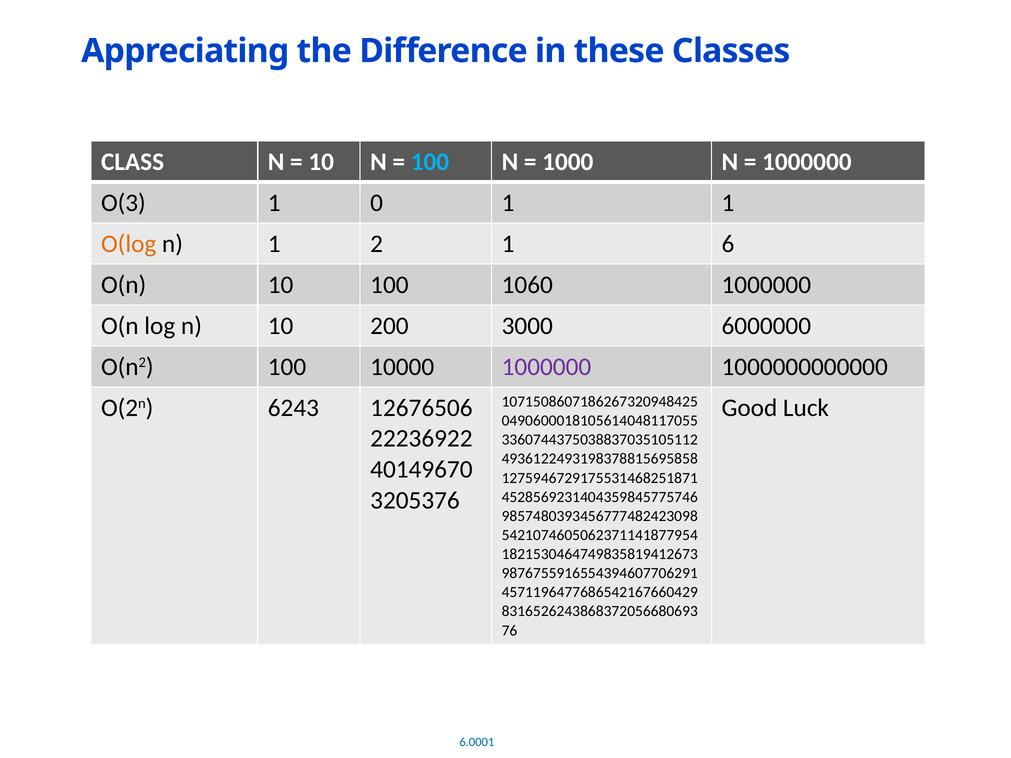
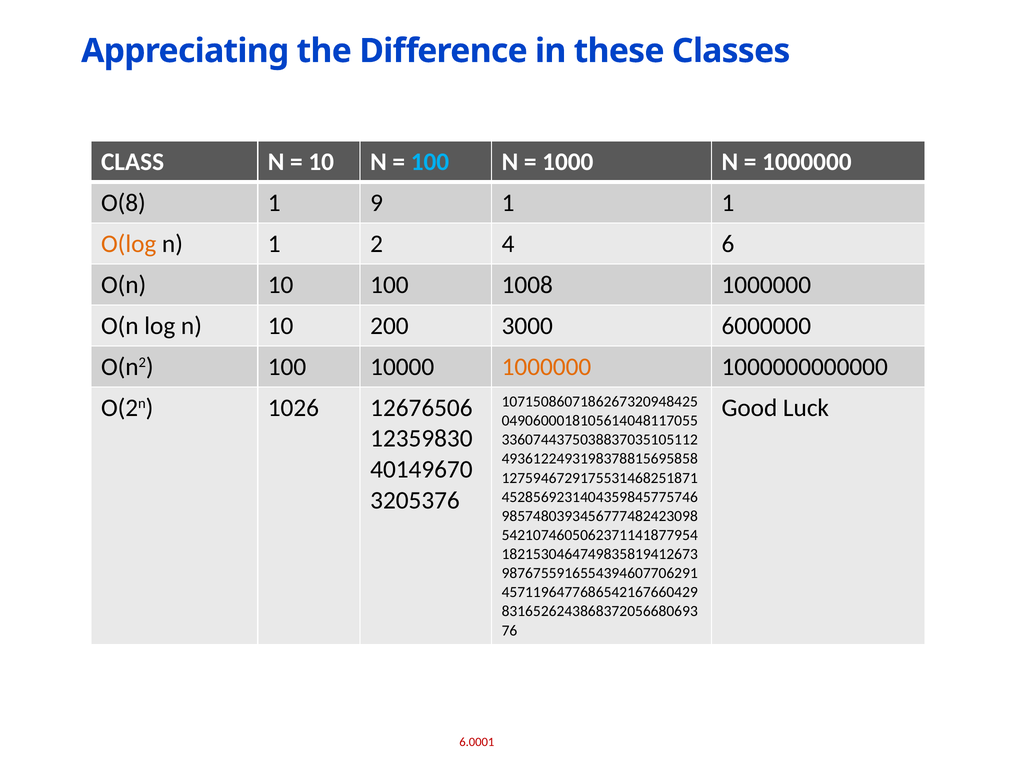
O(3: O(3 -> O(8 (123, 203)
0: 0 -> 9 (377, 203)
2 1: 1 -> 4 (508, 244)
1060: 1060 -> 1008 (527, 285)
1000000 colour: purple -> orange (546, 367)
6243: 6243 -> 1026 (293, 408)
22236922: 22236922 -> 12359830 (421, 439)
6.0001 colour: blue -> red (477, 742)
